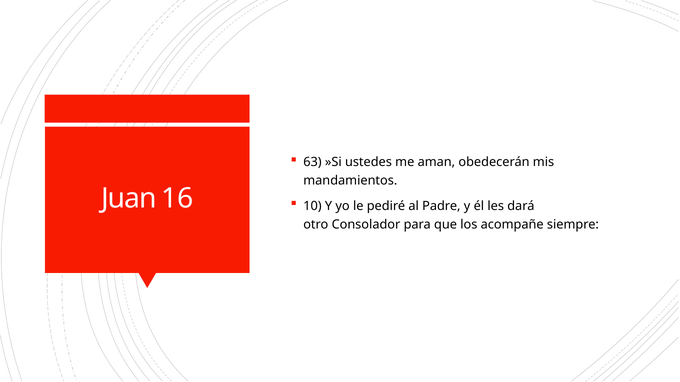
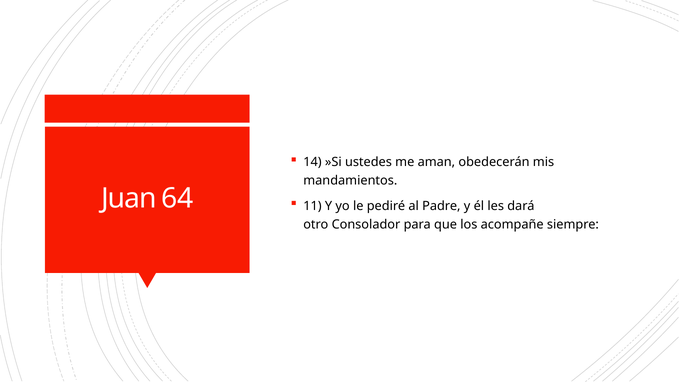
63: 63 -> 14 (313, 163)
16: 16 -> 64 (178, 199)
10: 10 -> 11 (313, 206)
